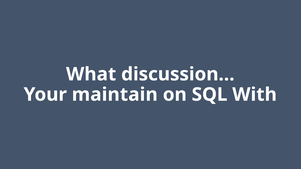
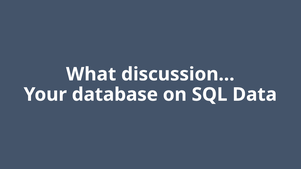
maintain: maintain -> database (115, 95)
With: With -> Data (255, 95)
